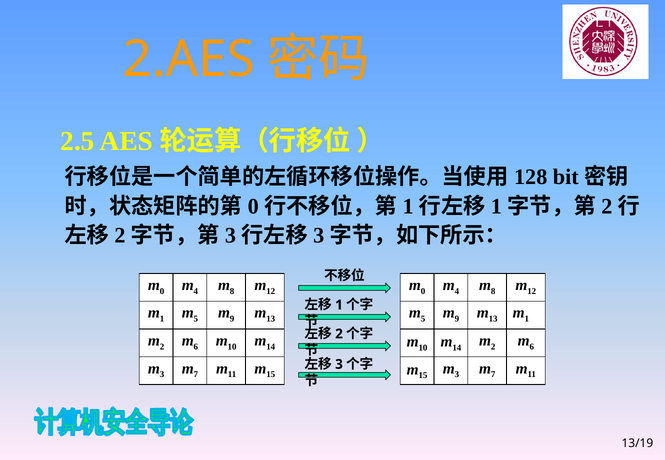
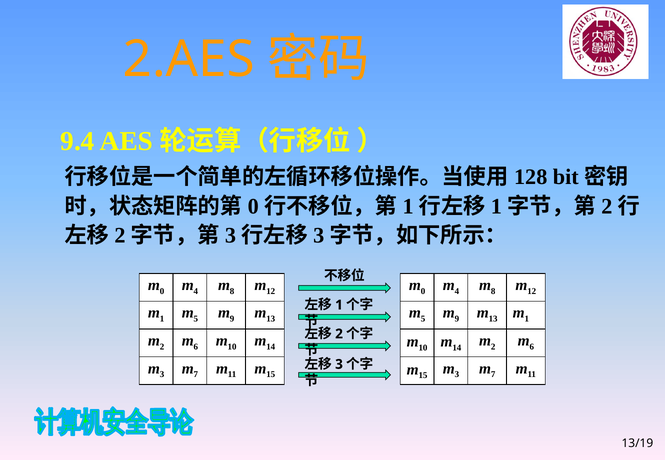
2.5: 2.5 -> 9.4 (78, 141)
